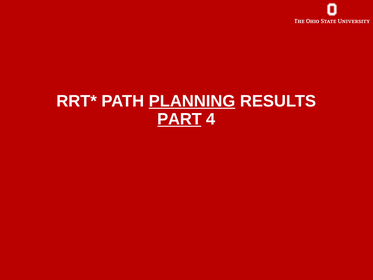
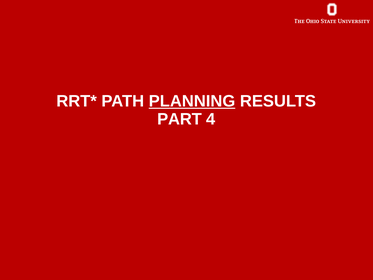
PART underline: present -> none (179, 119)
